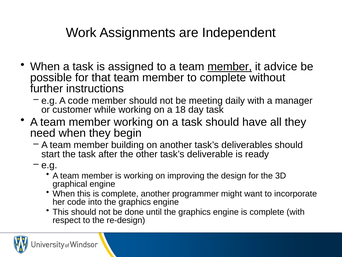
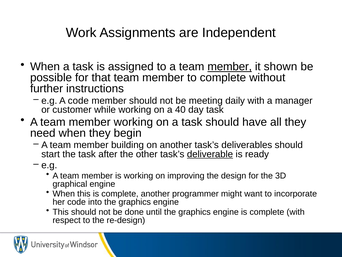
advice: advice -> shown (281, 67)
18: 18 -> 40 (180, 110)
deliverable underline: none -> present (210, 154)
